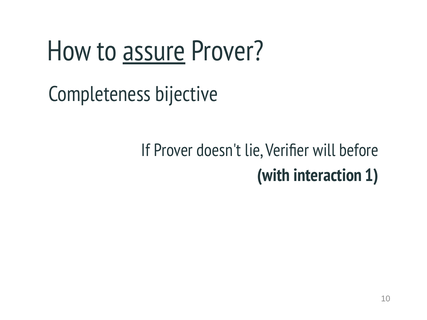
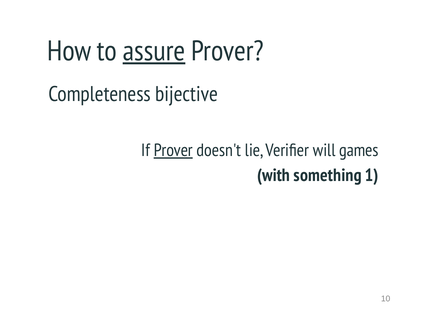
Prover underline: none -> present (173, 151)
before: before -> games (359, 151)
interaction: interaction -> something (328, 175)
